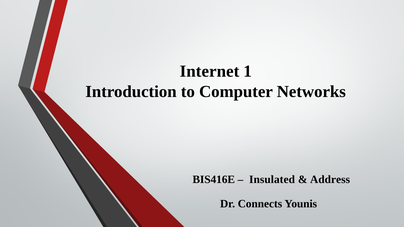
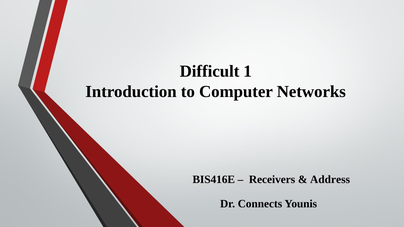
Internet: Internet -> Difficult (210, 72)
Insulated: Insulated -> Receivers (272, 180)
